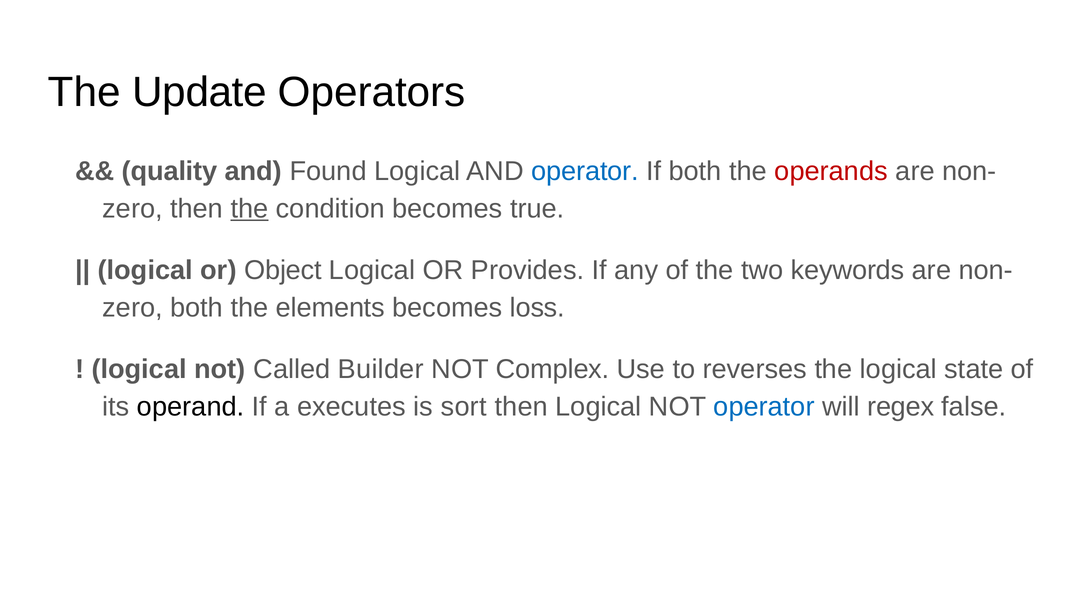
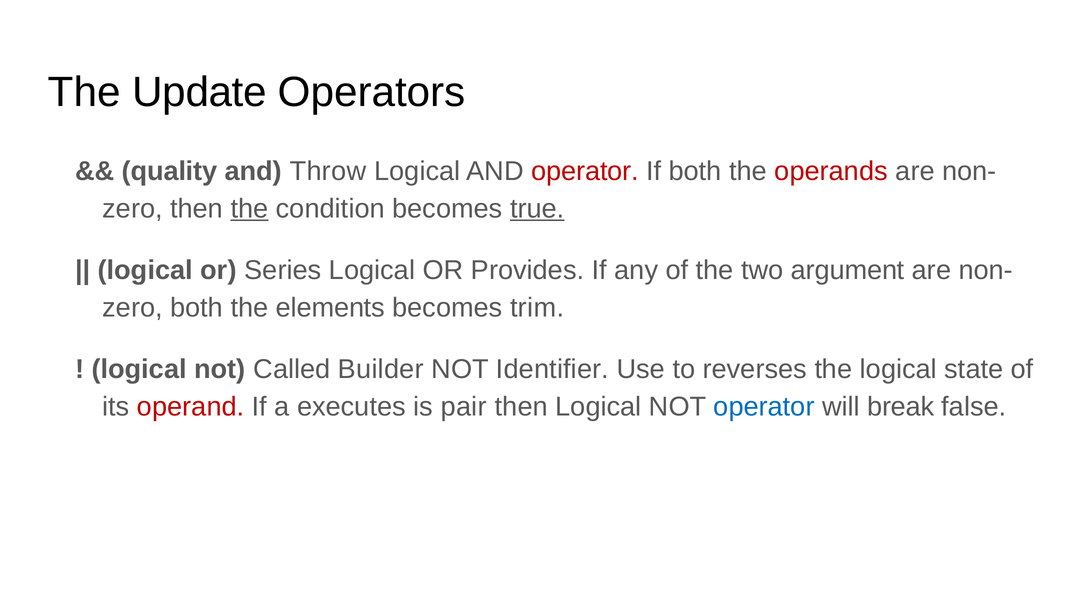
Found: Found -> Throw (328, 171)
operator colour: blue -> red (585, 171)
true underline: none -> present (537, 209)
Object: Object -> Series (283, 270)
keywords: keywords -> argument (848, 270)
loss: loss -> trim (537, 308)
Complex: Complex -> Identifier (552, 370)
operand colour: black -> red (191, 407)
sort: sort -> pair (464, 407)
regex: regex -> break (901, 407)
